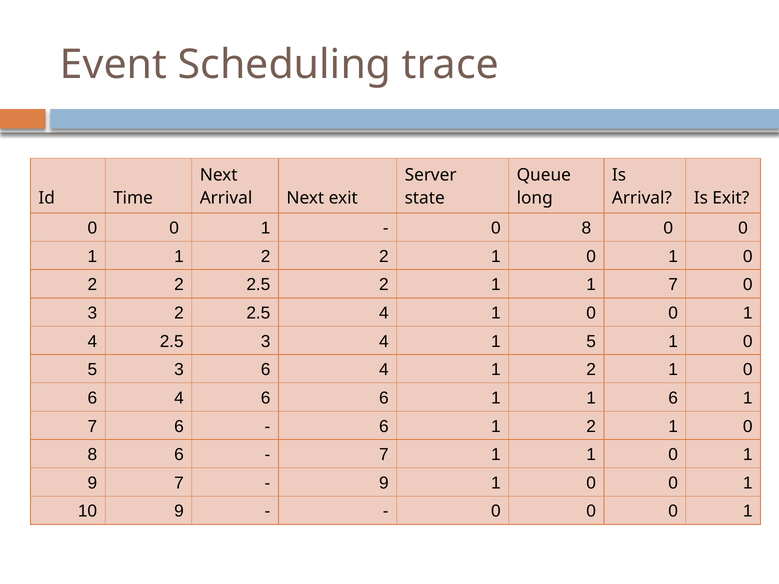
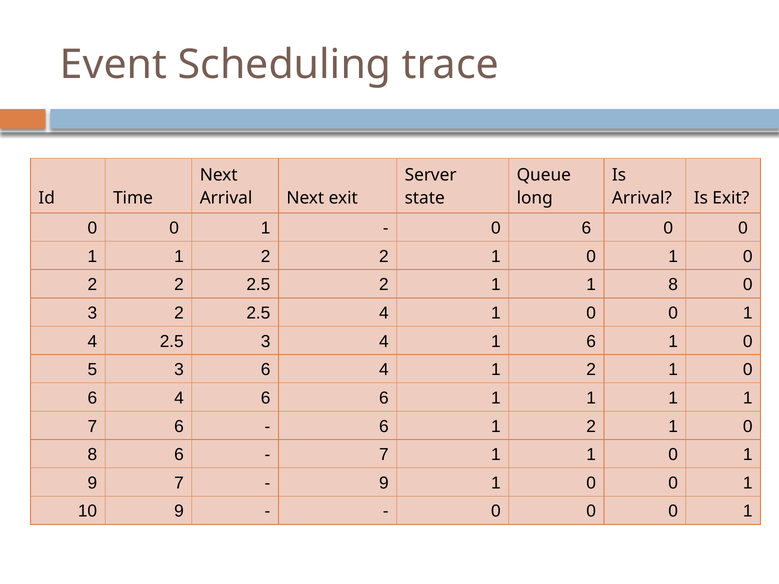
8: 8 -> 6 (586, 228)
1 1 7: 7 -> 8 (673, 285)
1 5: 5 -> 6 (591, 341)
6 1 1 6: 6 -> 1 (673, 398)
